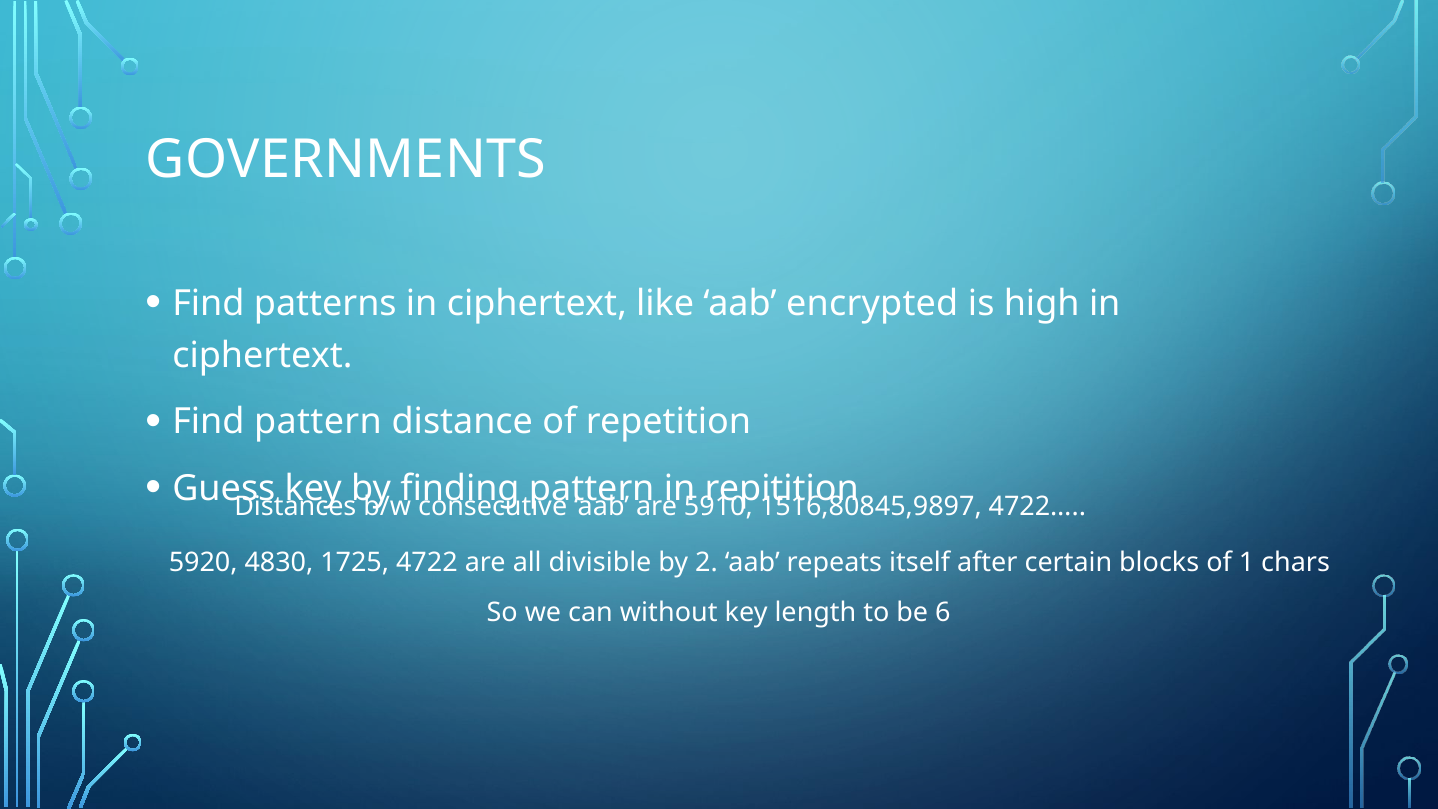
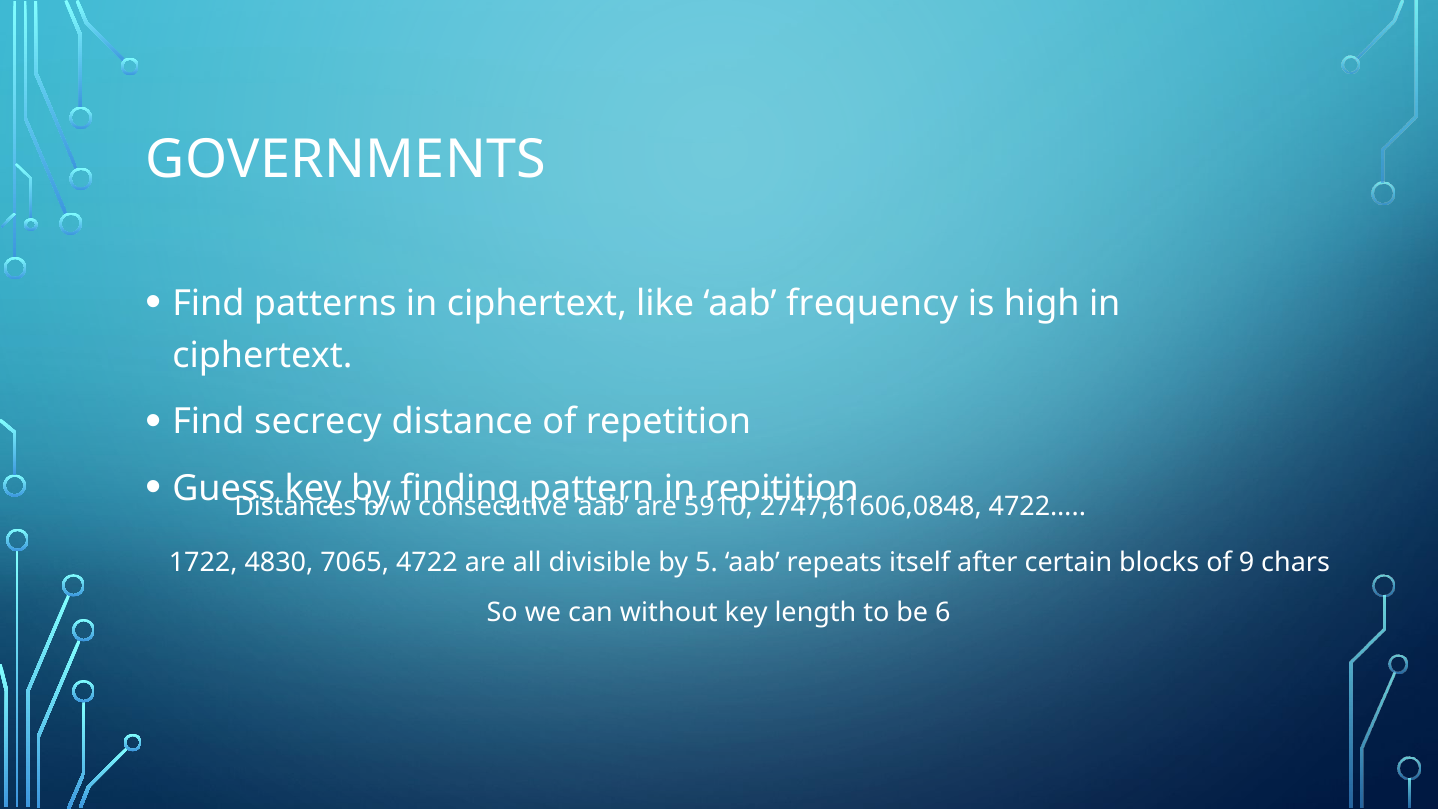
encrypted: encrypted -> frequency (872, 303)
Find pattern: pattern -> secrecy (318, 422)
1516,80845,9897: 1516,80845,9897 -> 2747,61606,0848 (871, 506)
5920: 5920 -> 1722 (203, 563)
1725: 1725 -> 7065 (355, 563)
2: 2 -> 5 (707, 563)
1: 1 -> 9 (1247, 563)
